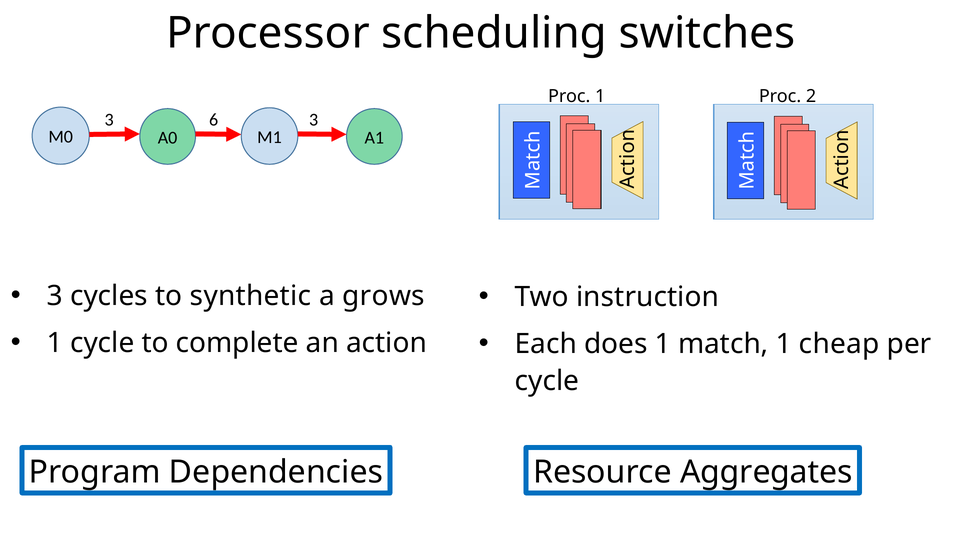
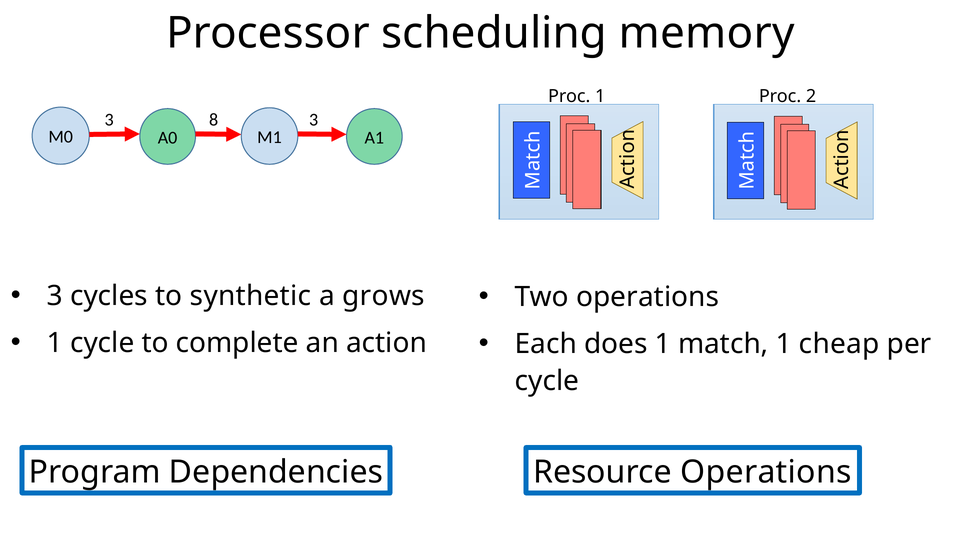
switches: switches -> memory (707, 33)
6: 6 -> 8 (214, 120)
Two instruction: instruction -> operations (648, 297)
Resource Aggregates: Aggregates -> Operations (766, 473)
